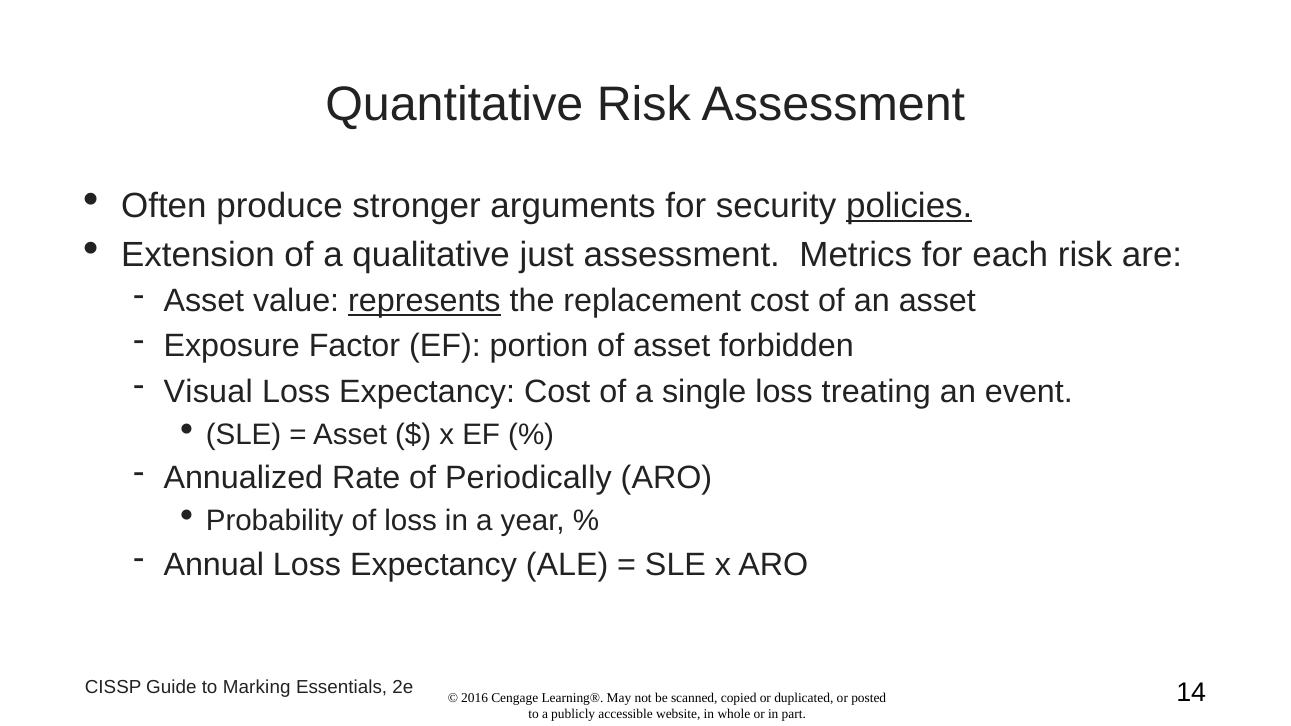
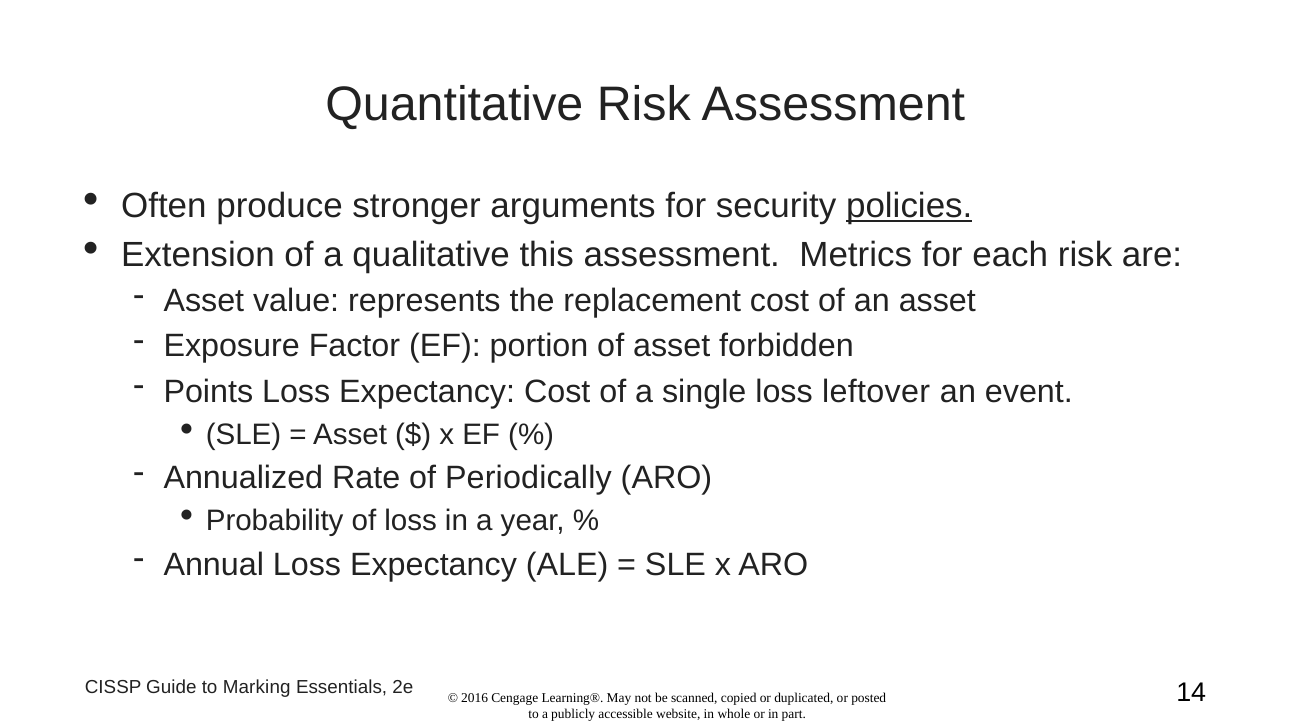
just: just -> this (547, 255)
represents underline: present -> none (424, 301)
Visual: Visual -> Points (208, 392)
treating: treating -> leftover (876, 392)
